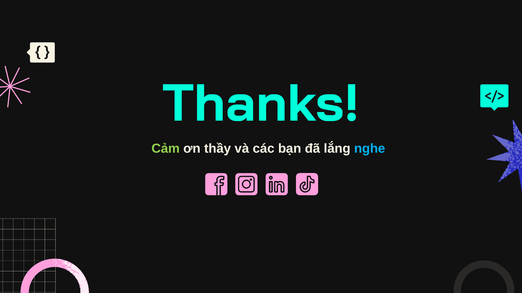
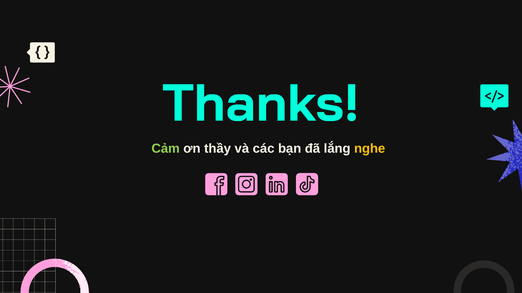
nghe colour: light blue -> yellow (370, 149)
